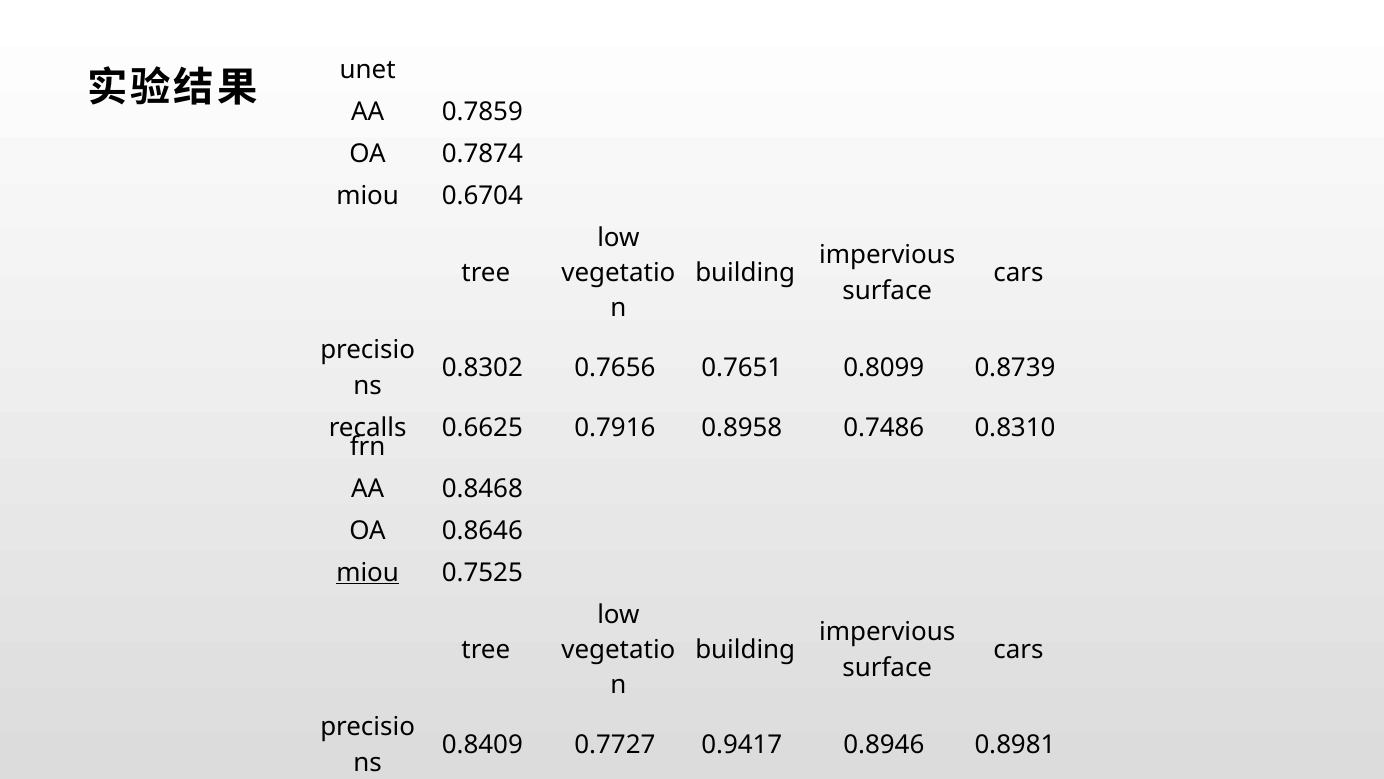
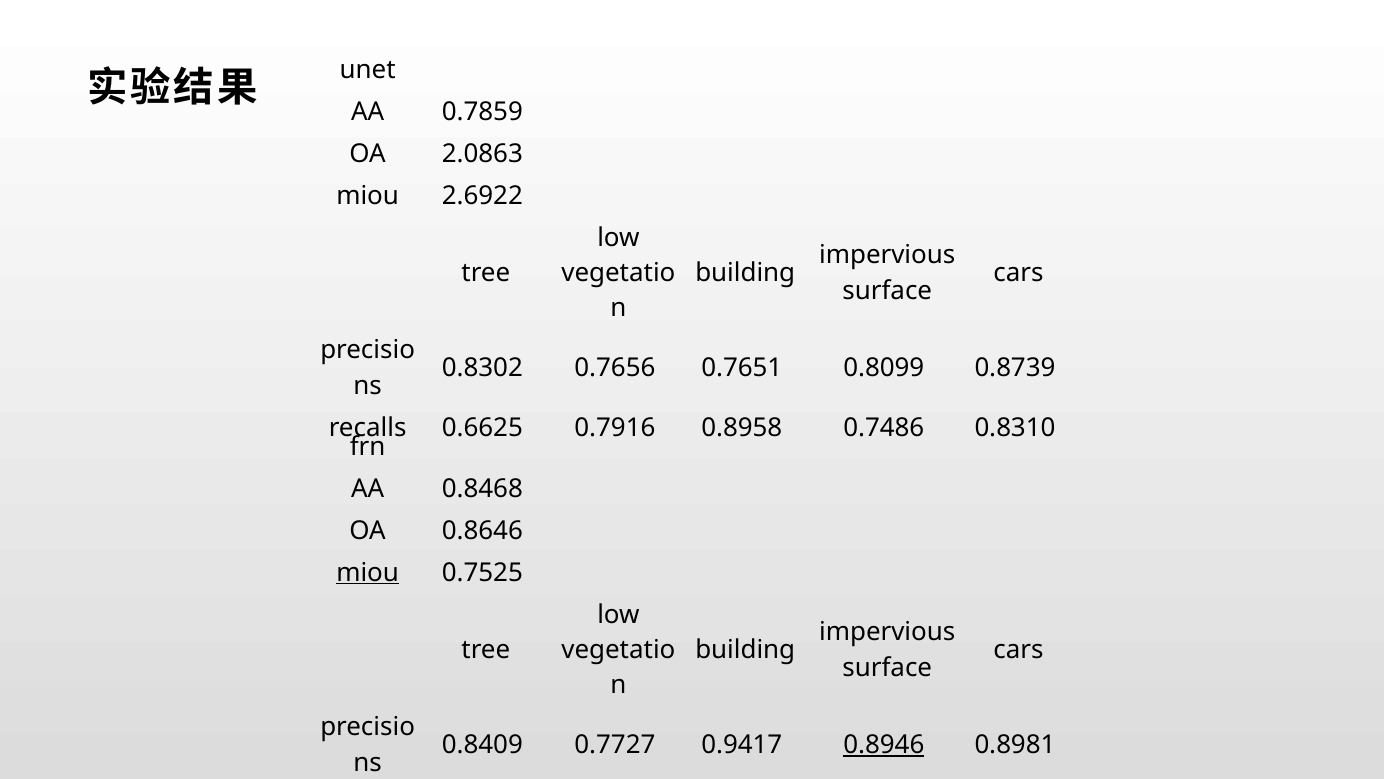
0.7874: 0.7874 -> 2.0863 (482, 153)
0.6704: 0.6704 -> 2.6922 (482, 195)
0.8946 underline: none -> present (884, 744)
